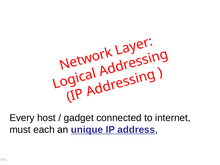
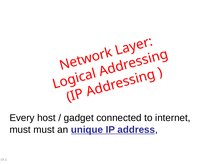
must each: each -> must (44, 130)
